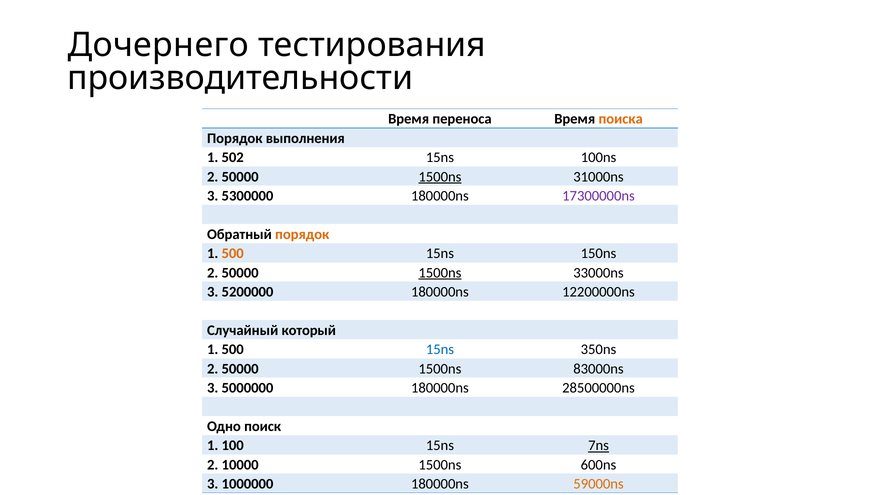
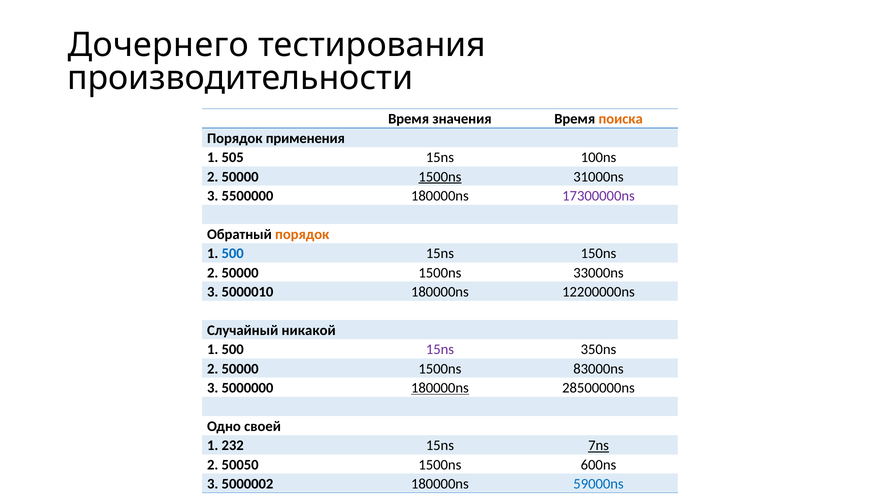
переноса: переноса -> значения (462, 119)
выполнения: выполнения -> применения (305, 138)
502: 502 -> 505 (233, 158)
5300000: 5300000 -> 5500000 (248, 196)
500 colour: orange -> blue (233, 254)
1500ns underline: present -> none (440, 273)
5200000: 5200000 -> 5000010 (248, 292)
который: который -> никакой (309, 330)
15ns colour: blue -> purple (440, 350)
180000ns underline: none -> present (440, 388)
поиск: поиск -> своей (263, 426)
100: 100 -> 232 (233, 446)
10000: 10000 -> 50050 (240, 465)
1000000: 1000000 -> 5000002 (248, 484)
59000ns colour: orange -> blue (599, 484)
